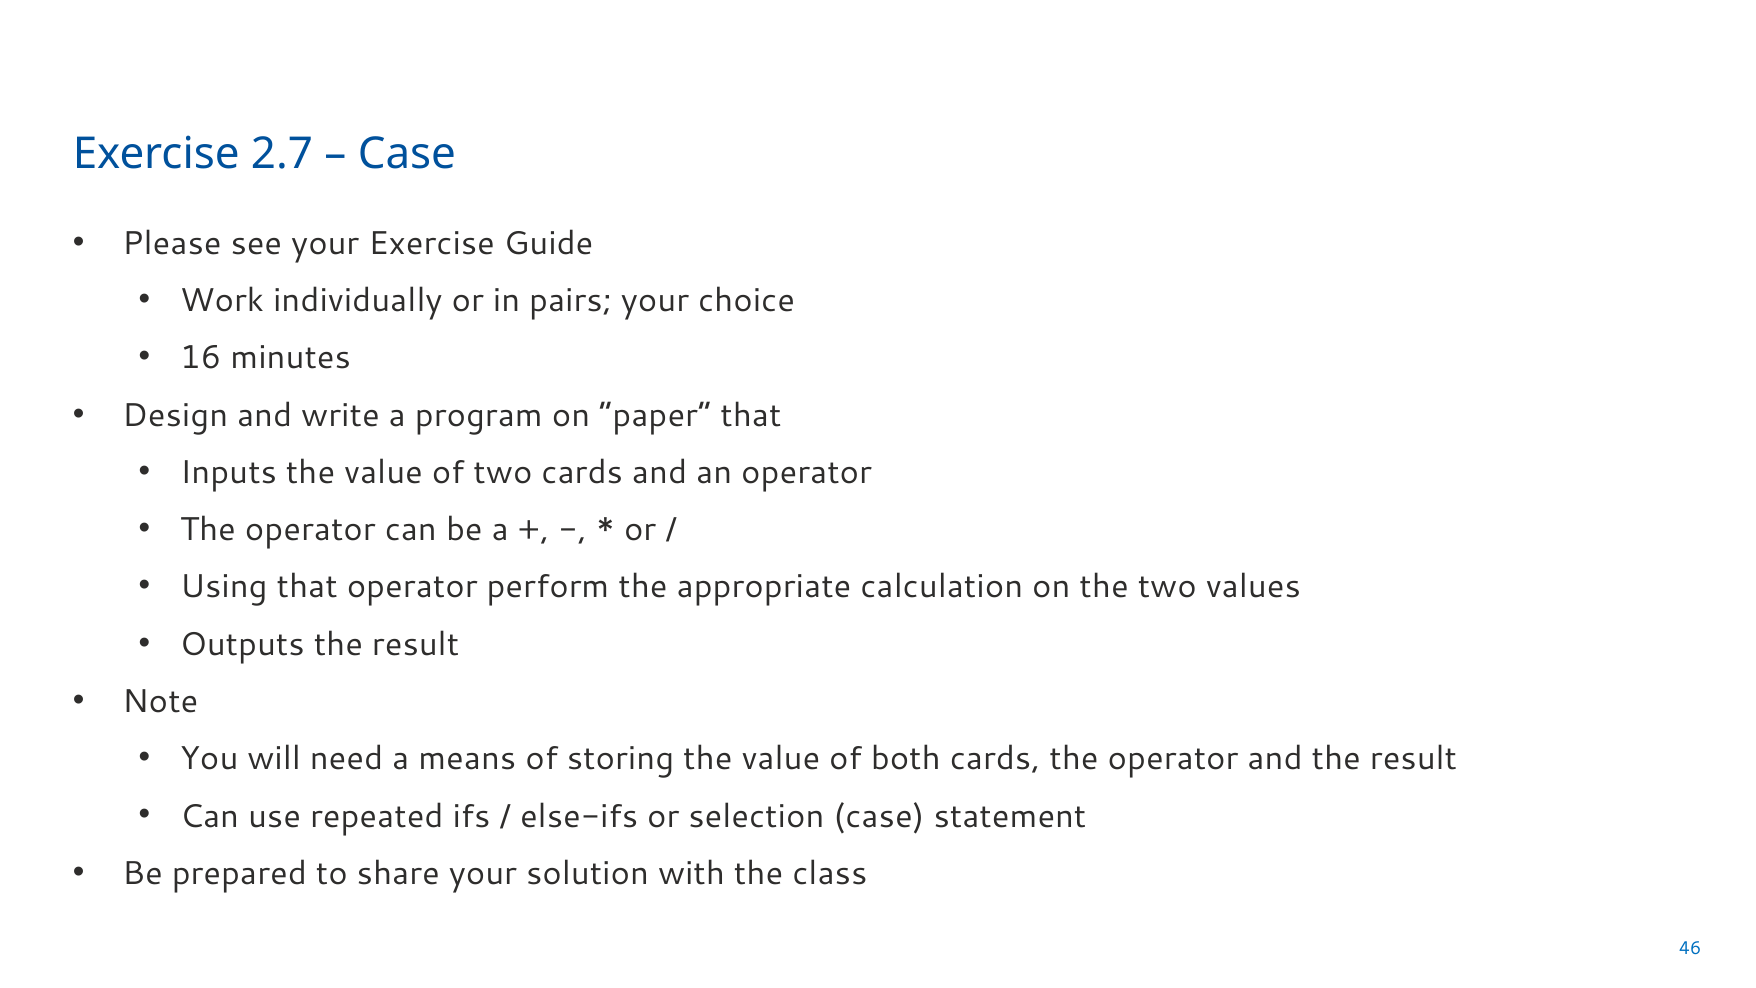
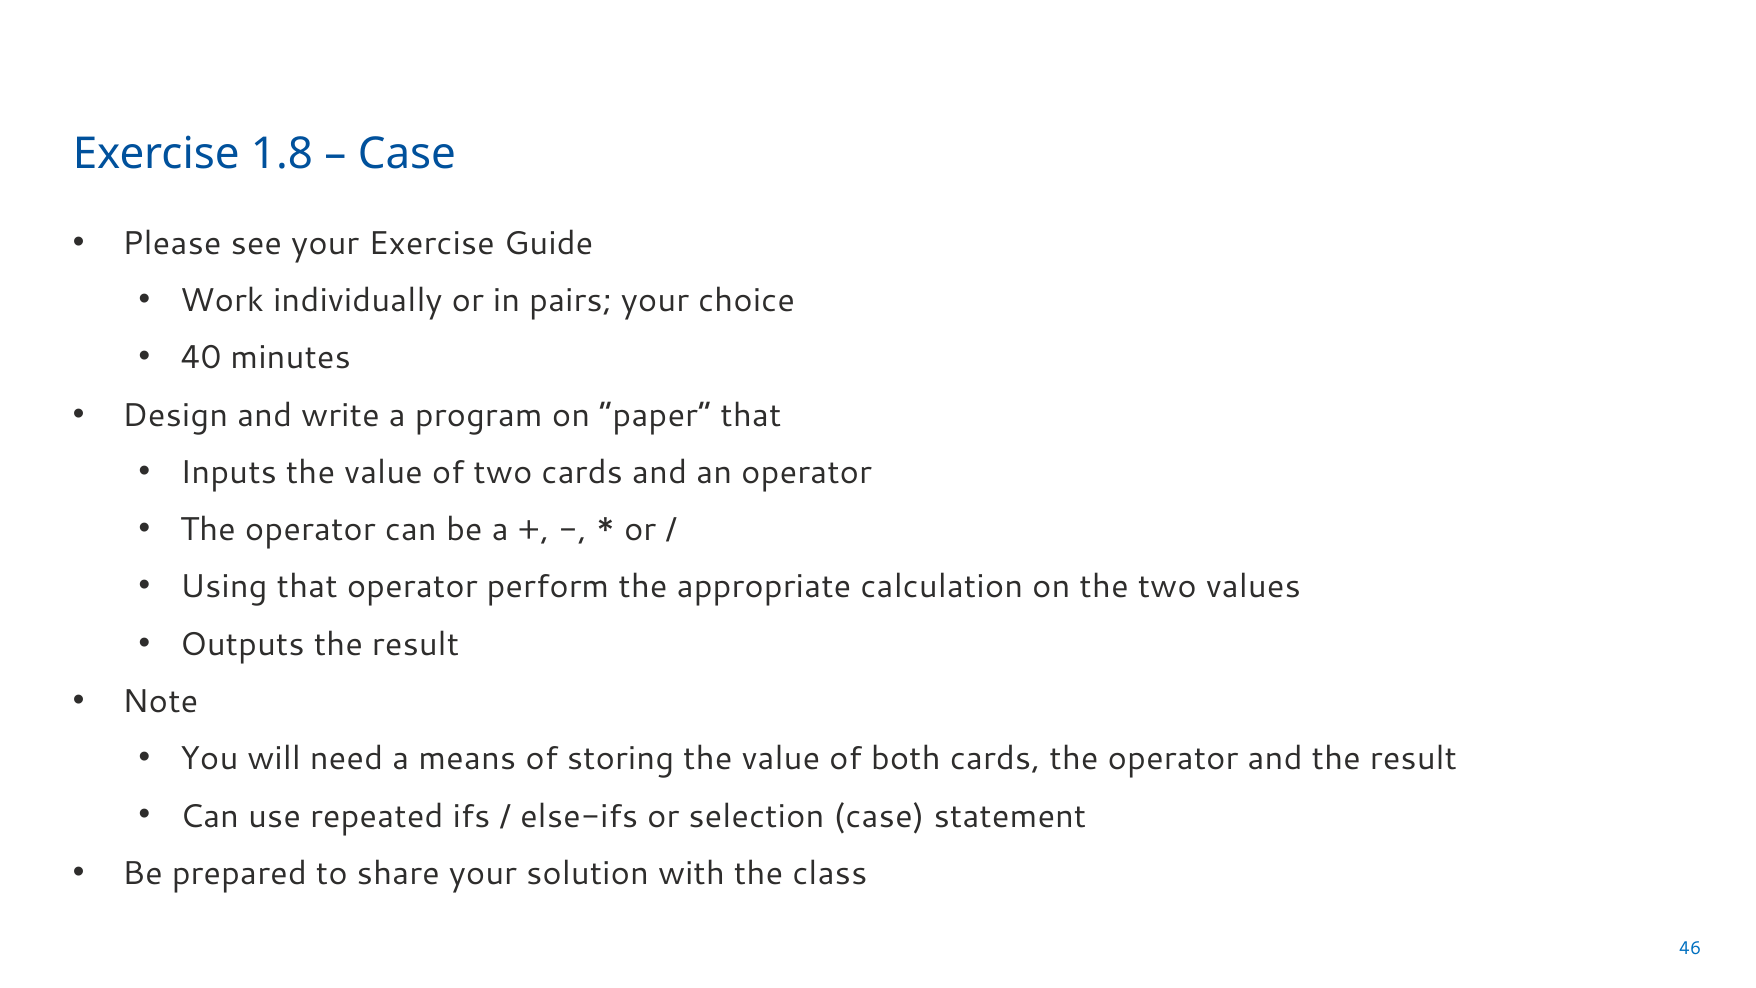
2.7: 2.7 -> 1.8 (282, 154)
16: 16 -> 40 (201, 358)
